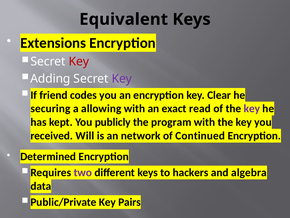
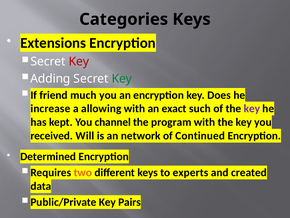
Equivalent: Equivalent -> Categories (124, 19)
Key colour: purple -> green (122, 78)
codes: codes -> much (83, 95)
Clear: Clear -> Does (219, 95)
securing: securing -> increase (50, 108)
read: read -> such (200, 108)
publicly: publicly -> channel (113, 122)
two colour: purple -> orange (83, 172)
hackers: hackers -> experts (191, 172)
algebra: algebra -> created (249, 172)
